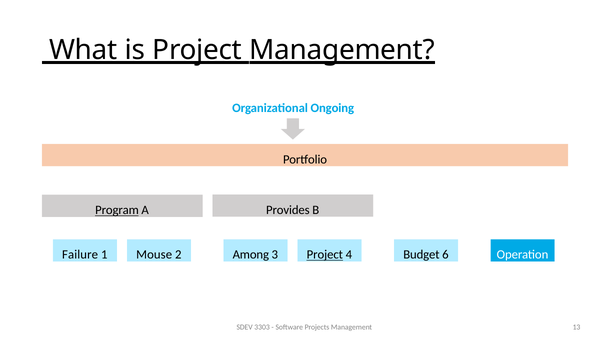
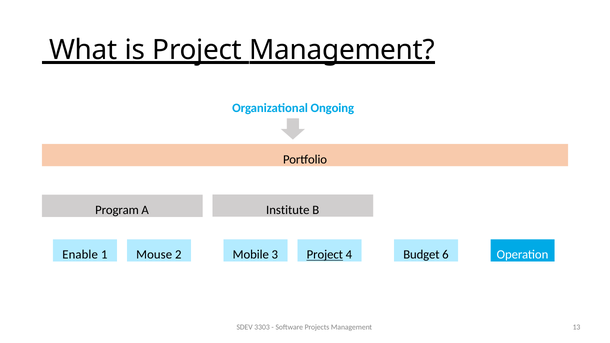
Provides: Provides -> Institute (288, 210)
Program underline: present -> none (117, 210)
Failure: Failure -> Enable (80, 255)
Among: Among -> Mobile (251, 255)
